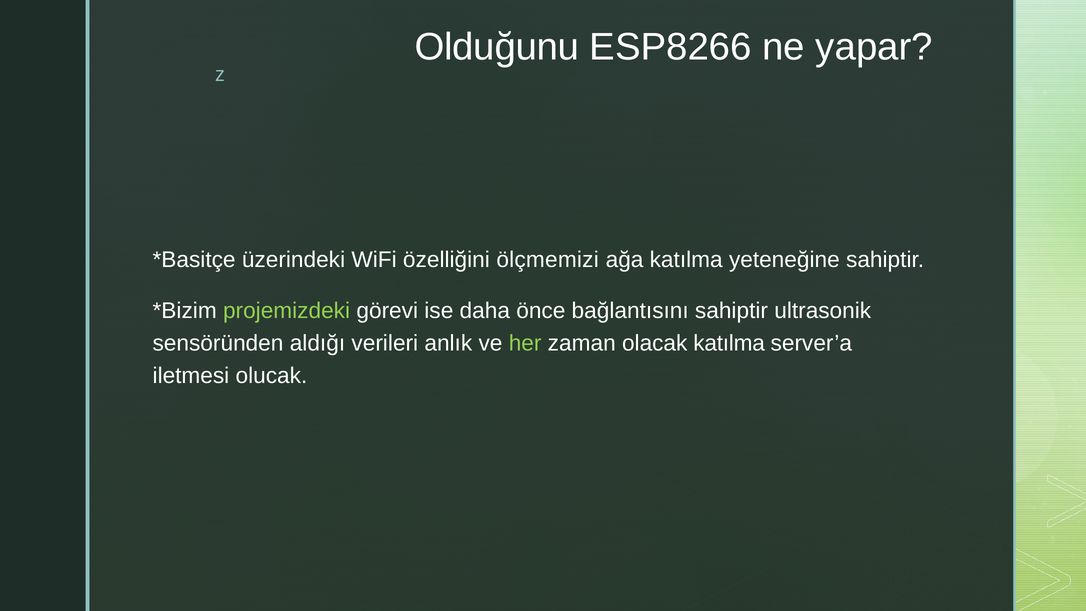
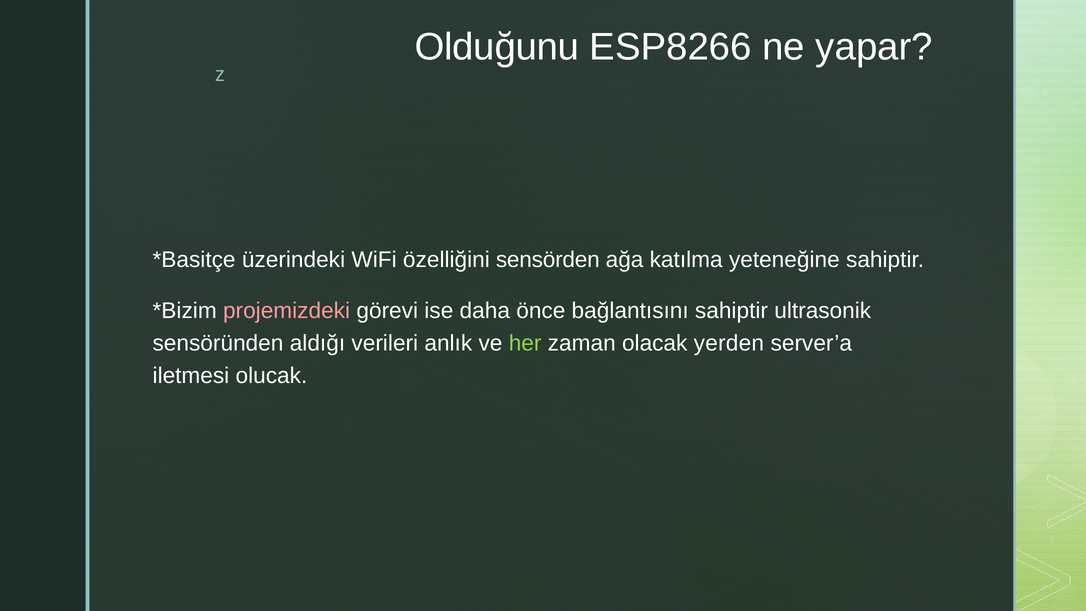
ölçmemizi: ölçmemizi -> sensörden (548, 260)
projemizdeki colour: light green -> pink (287, 311)
olacak katılma: katılma -> yerden (729, 343)
